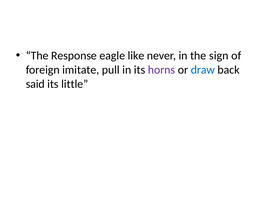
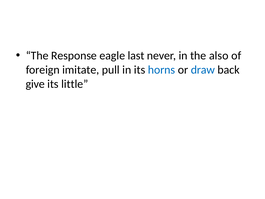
like: like -> last (136, 56)
sign: sign -> also (219, 56)
horns colour: purple -> blue (162, 70)
said: said -> give (35, 84)
